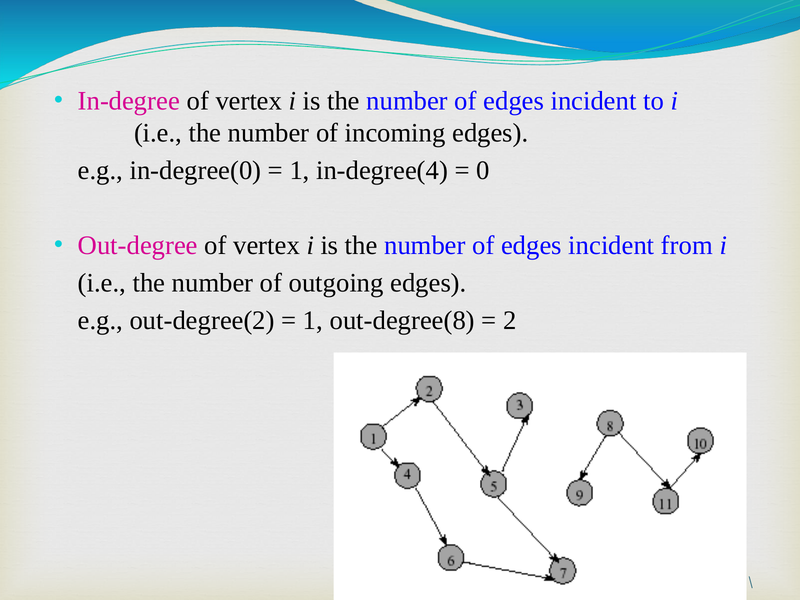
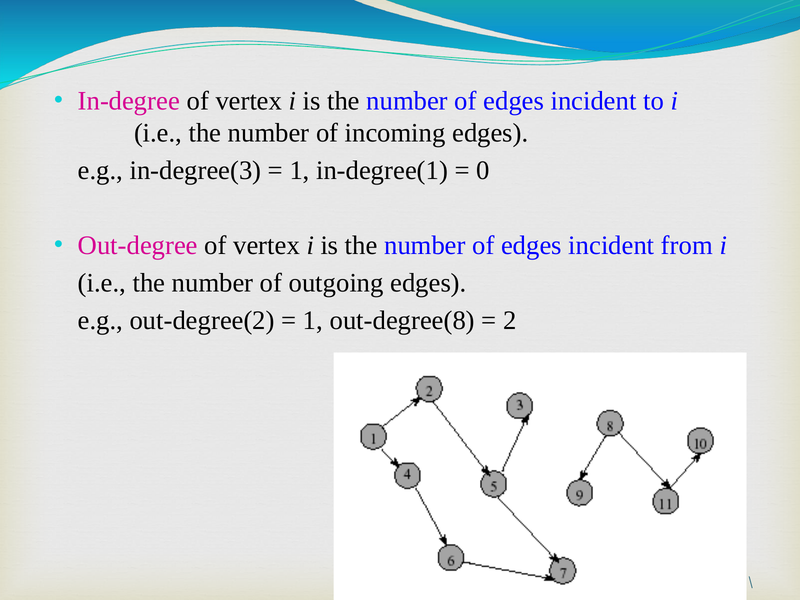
in-degree(0: in-degree(0 -> in-degree(3 (195, 170)
in-degree(4: in-degree(4 -> in-degree(1 (382, 170)
